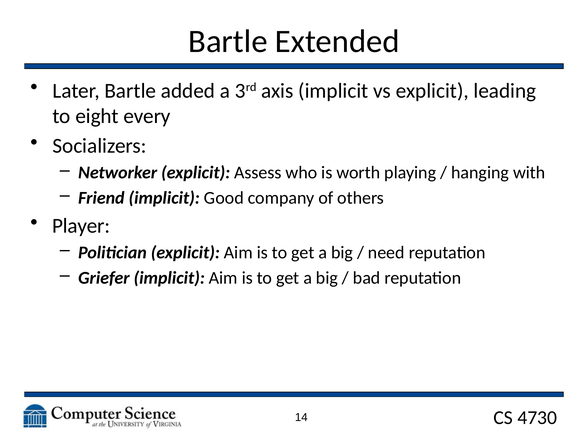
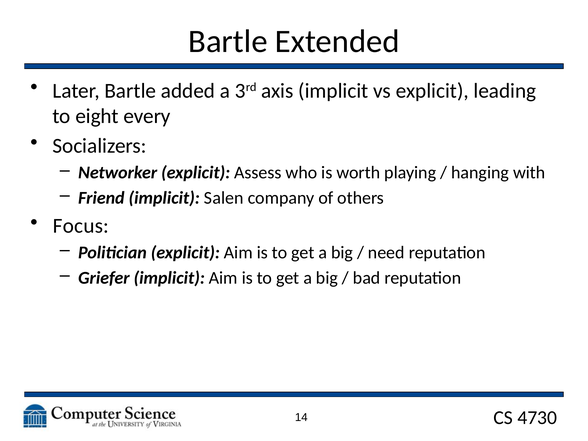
Good: Good -> Salen (224, 198)
Player: Player -> Focus (81, 226)
